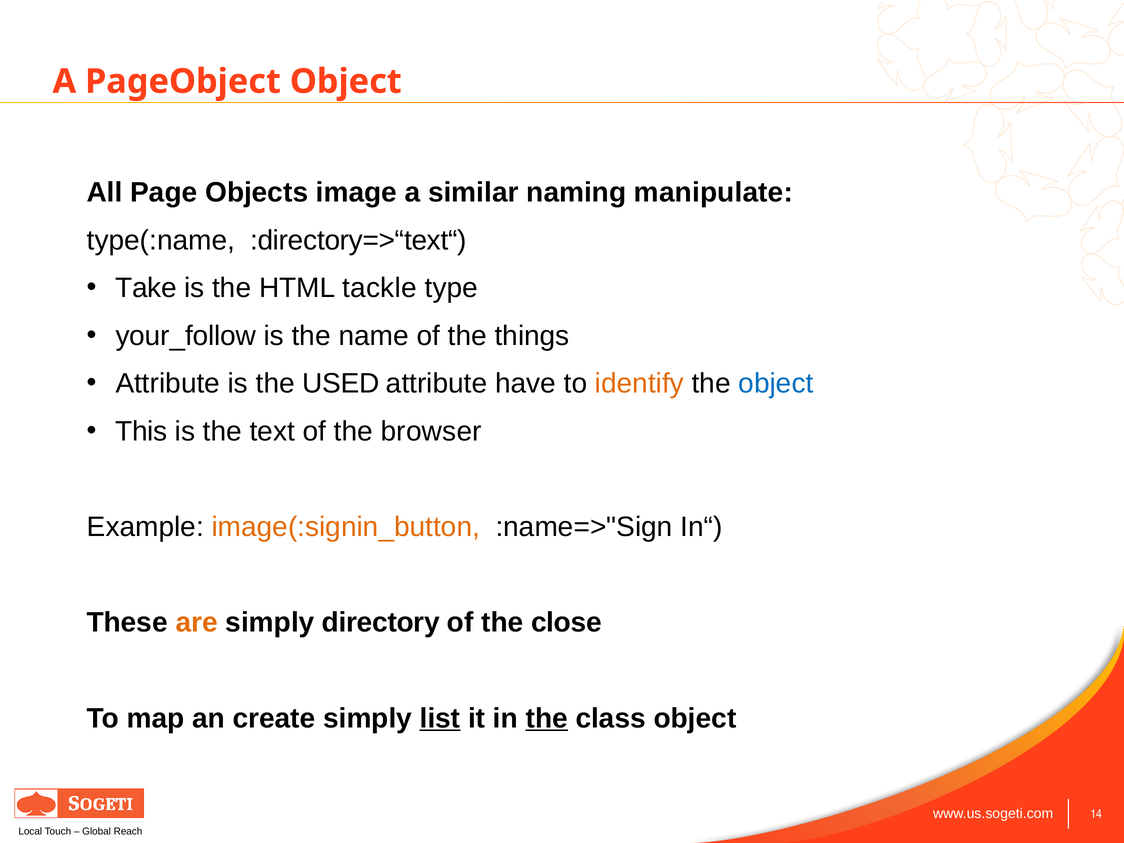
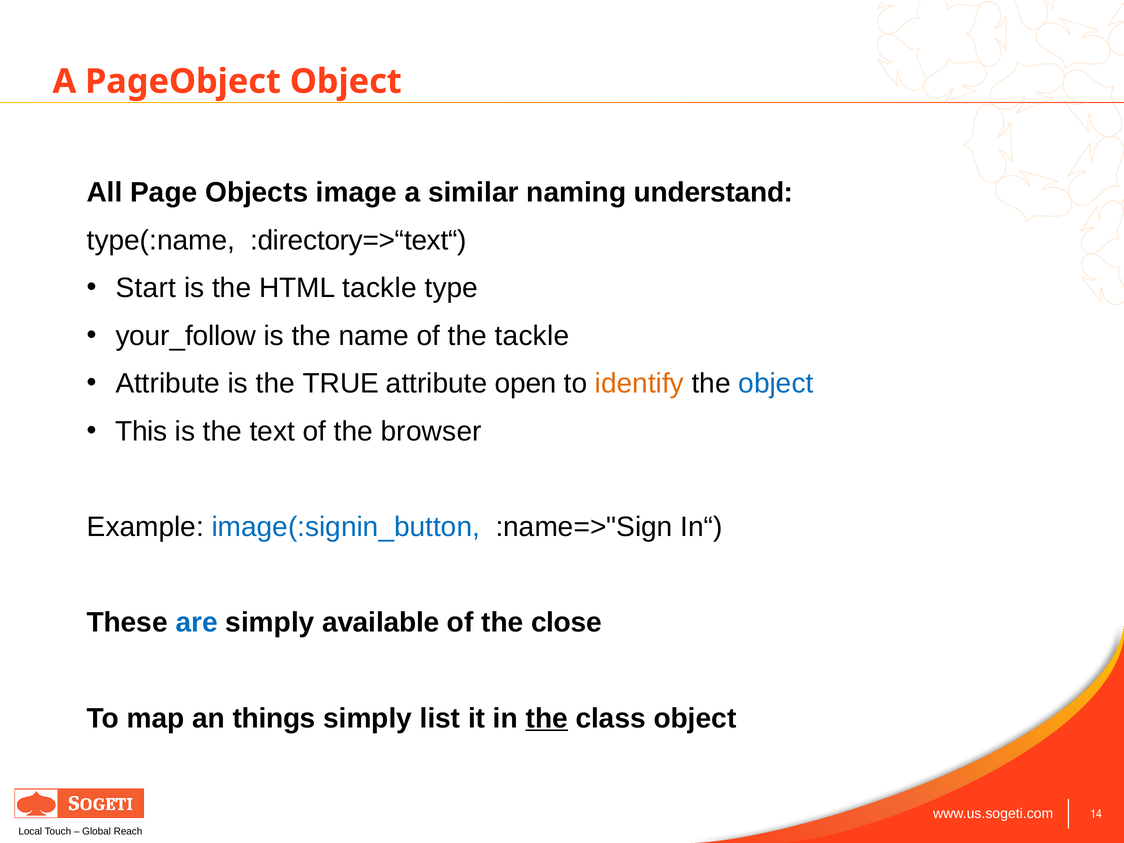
manipulate: manipulate -> understand (714, 193)
Take: Take -> Start (146, 288)
the things: things -> tackle (532, 336)
USED: USED -> TRUE (341, 384)
have: have -> open (526, 384)
image(:signin_button colour: orange -> blue (346, 527)
are colour: orange -> blue (197, 623)
directory: directory -> available (381, 623)
create: create -> things (274, 718)
list underline: present -> none (440, 718)
